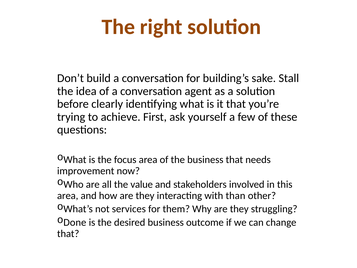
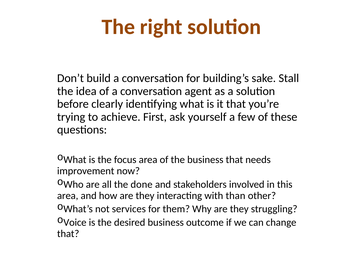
value: value -> done (142, 184)
Done: Done -> Voice (75, 222)
